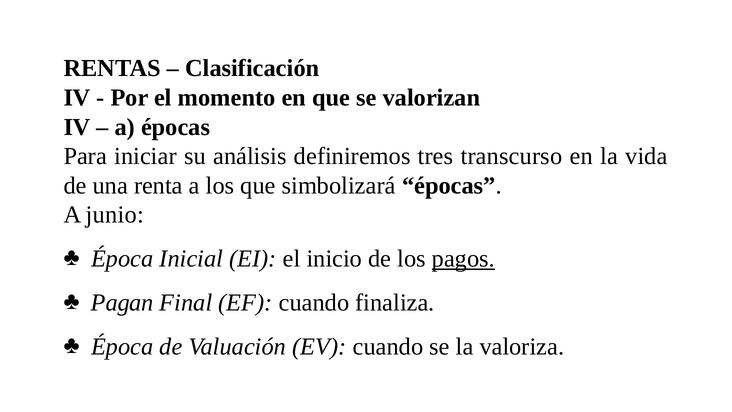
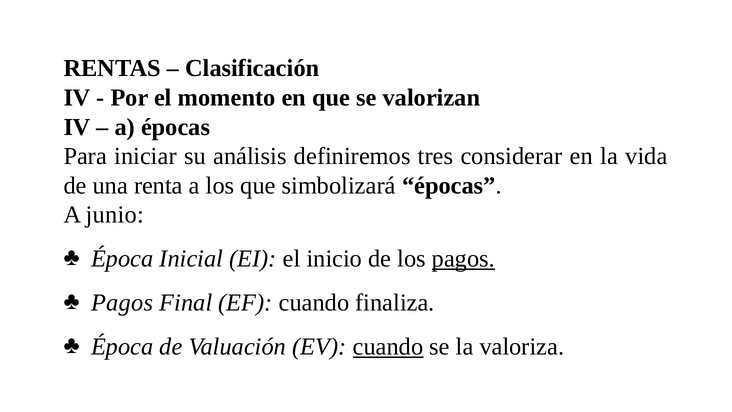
transcurso: transcurso -> considerar (511, 156)
Pagan: Pagan -> Pagos (122, 303)
cuando underline: none -> present (388, 347)
